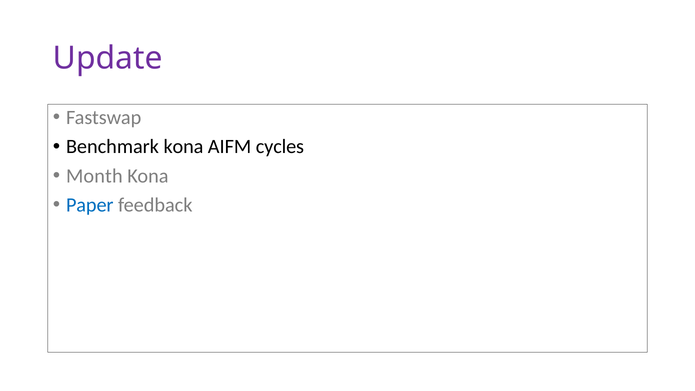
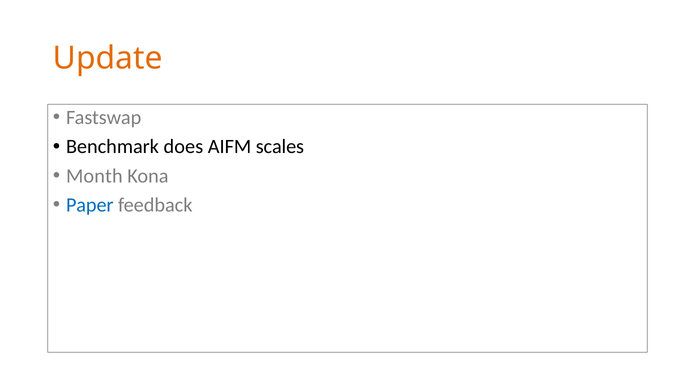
Update colour: purple -> orange (108, 58)
Benchmark kona: kona -> does (183, 147)
cycles: cycles -> scales (280, 147)
